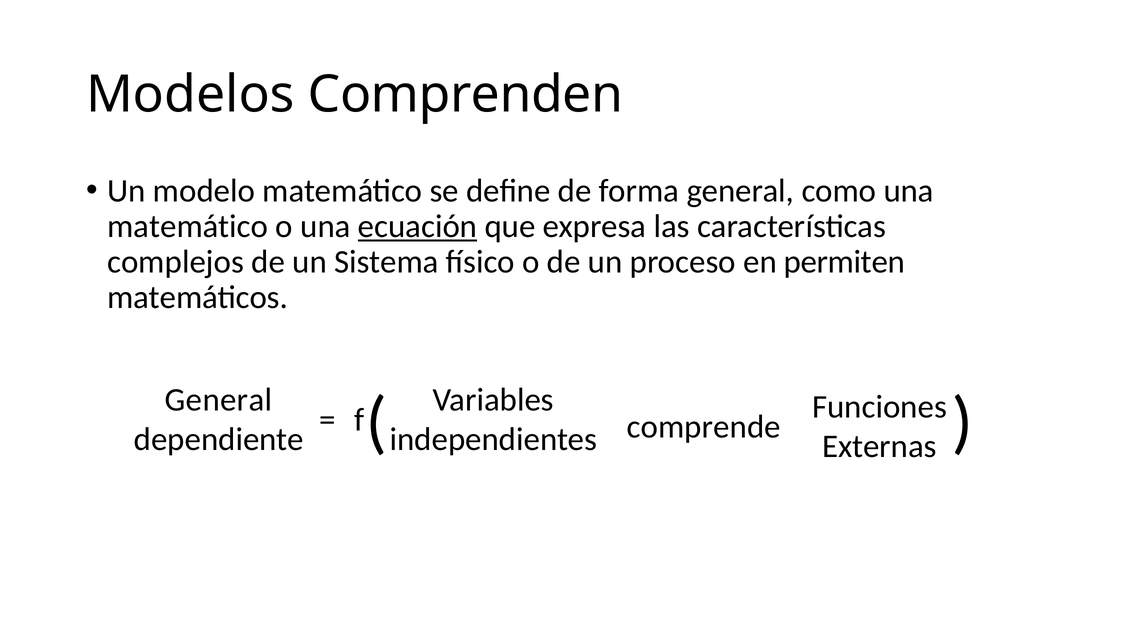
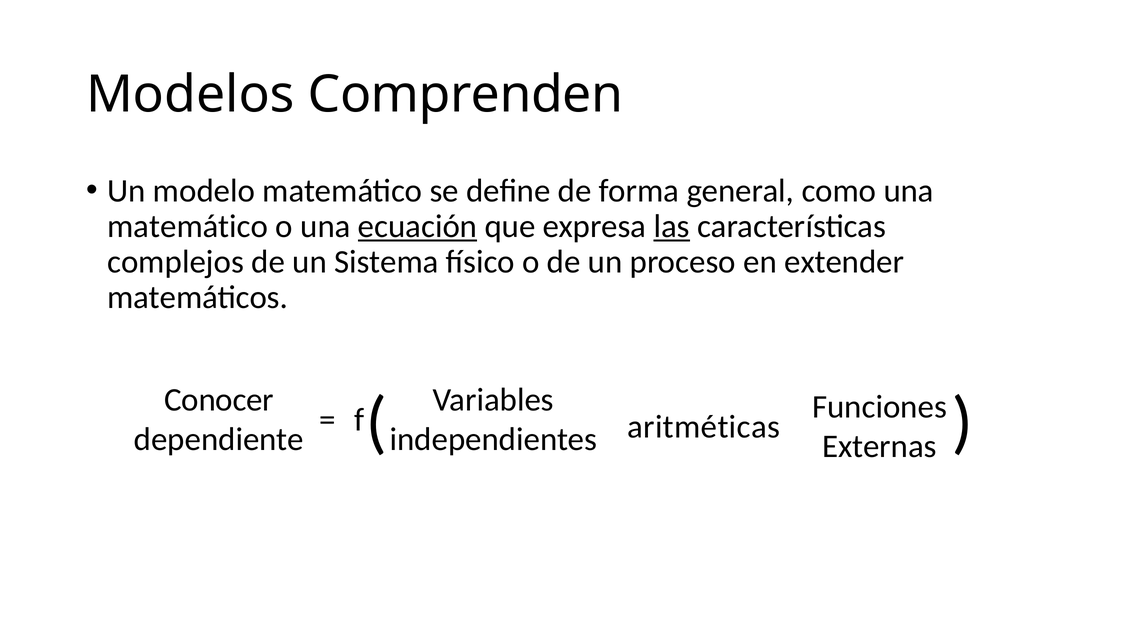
las underline: none -> present (672, 226)
permiten: permiten -> extender (844, 262)
General: General -> Conocer (219, 400)
comprende: comprende -> aritméticas (704, 427)
